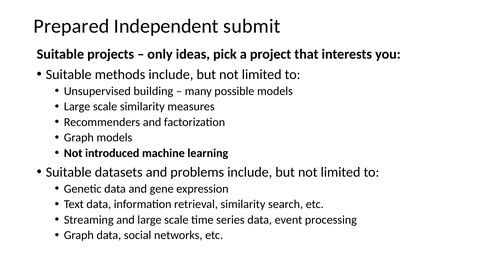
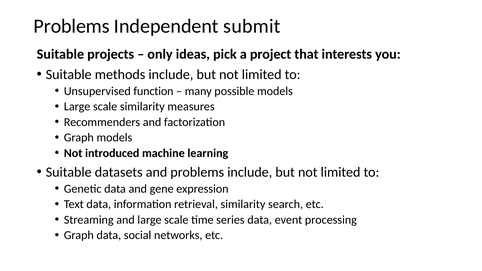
Prepared: Prepared -> Problems (72, 26)
building: building -> function (153, 91)
